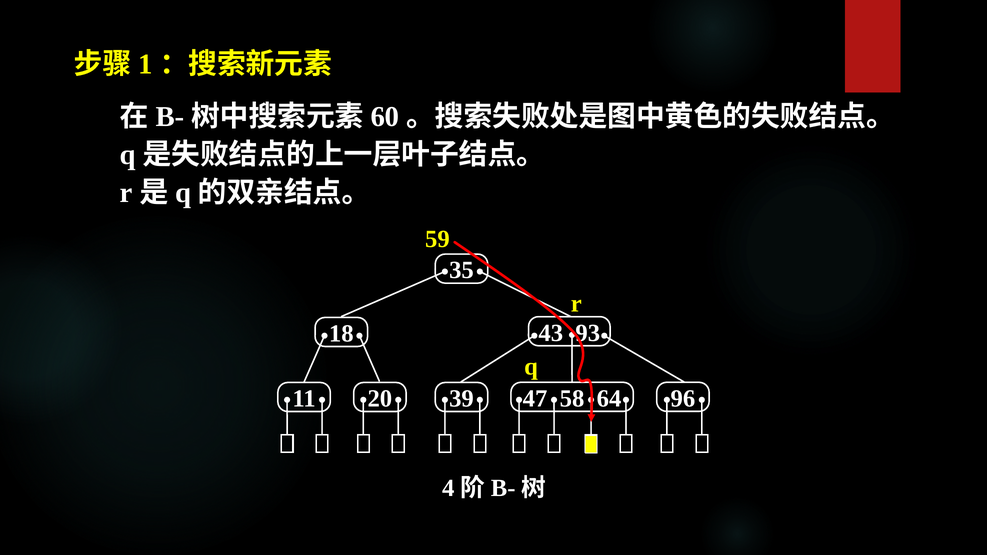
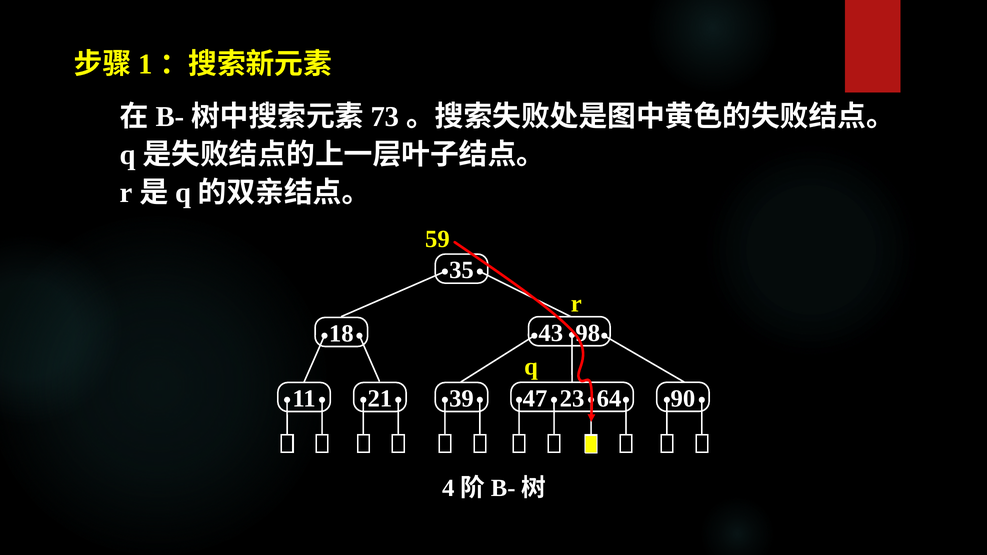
60: 60 -> 73 (385, 117)
93: 93 -> 98 (588, 333)
20: 20 -> 21 (380, 399)
58: 58 -> 23 (572, 399)
96: 96 -> 90 (683, 399)
